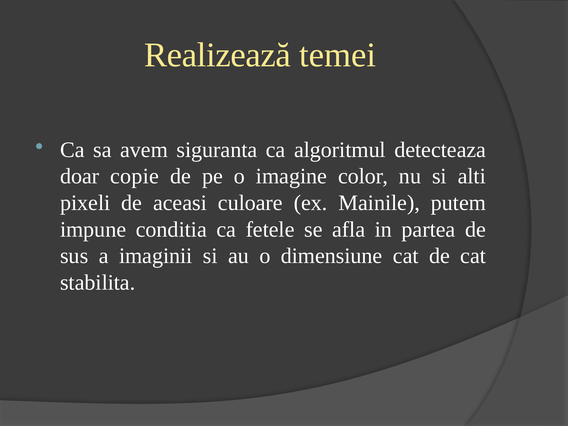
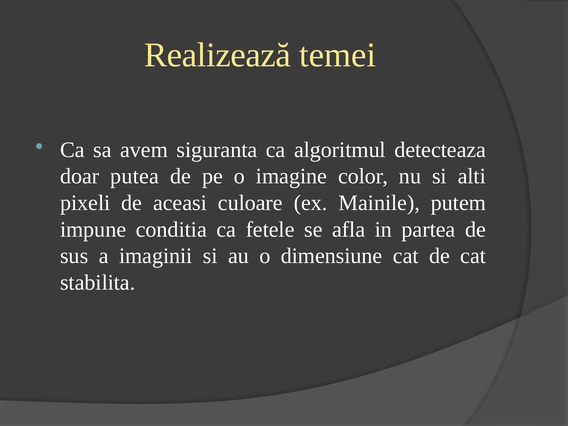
copie: copie -> putea (135, 176)
